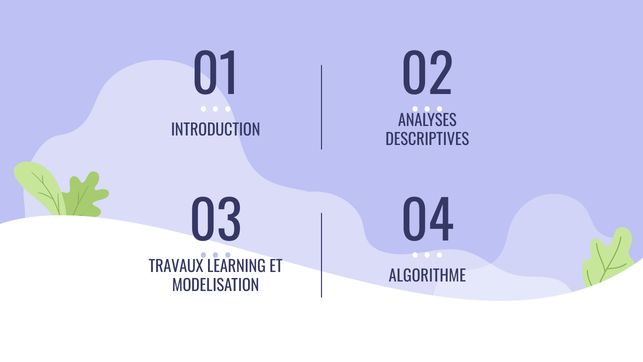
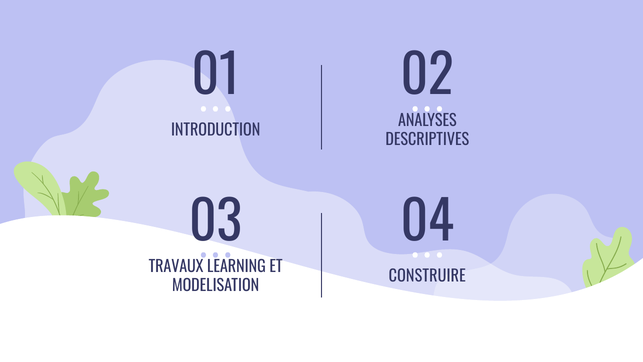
ALGORITHME: ALGORITHME -> CONSTRUIRE (427, 276)
